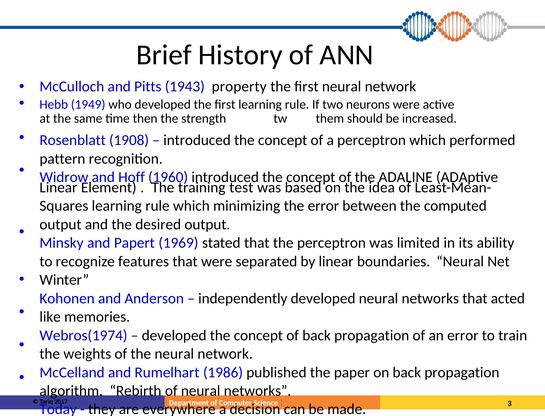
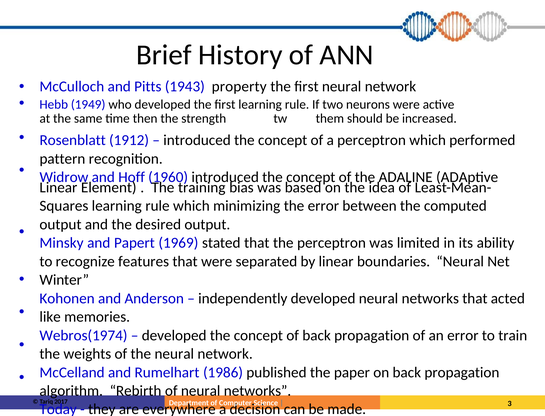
1908: 1908 -> 1912 (129, 140)
test: test -> bias (241, 187)
